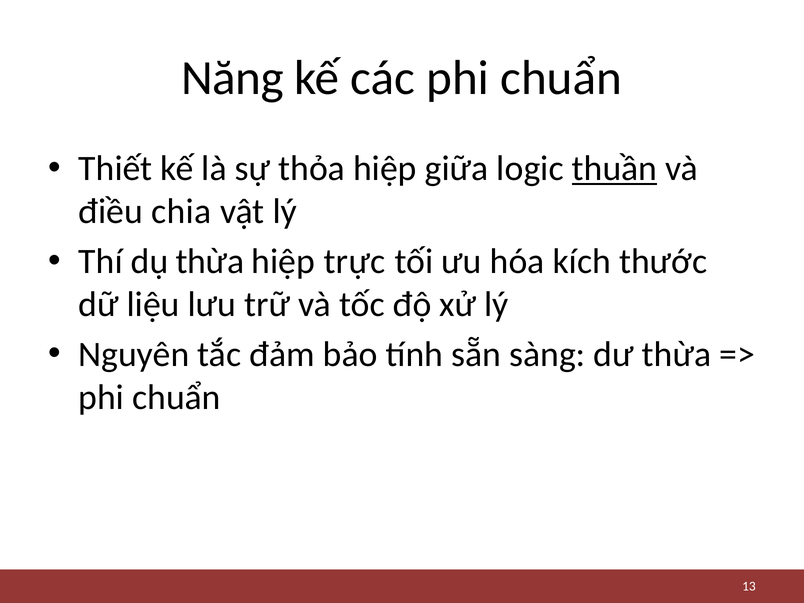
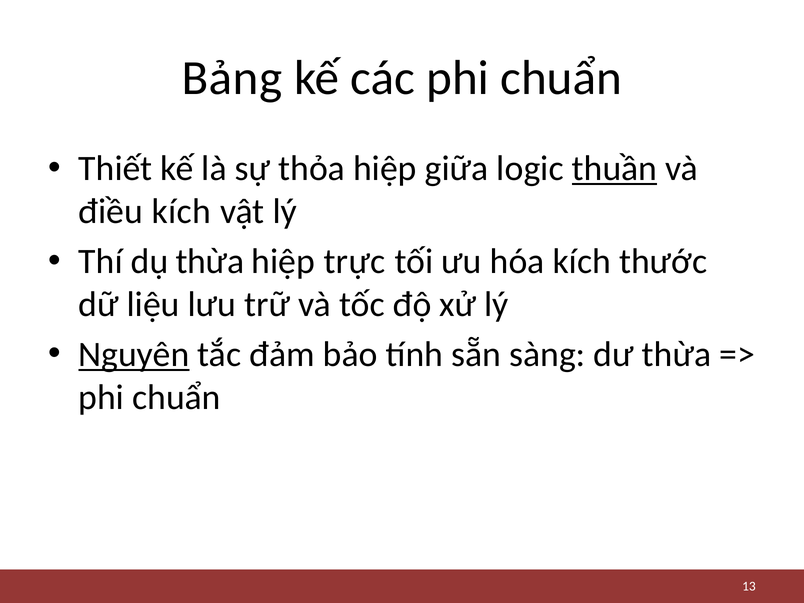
Năng: Năng -> Bảng (232, 78)
điều chia: chia -> kích (181, 212)
Nguyên underline: none -> present (134, 355)
